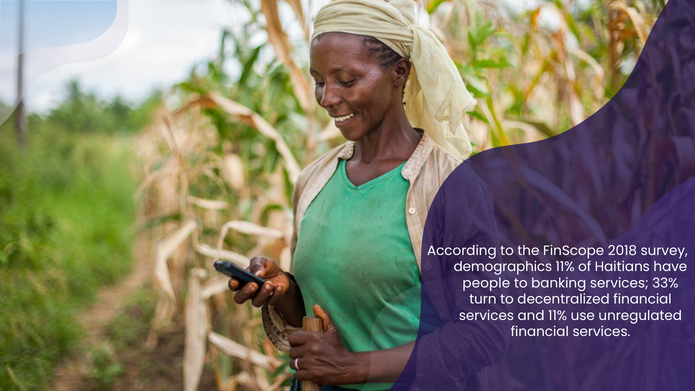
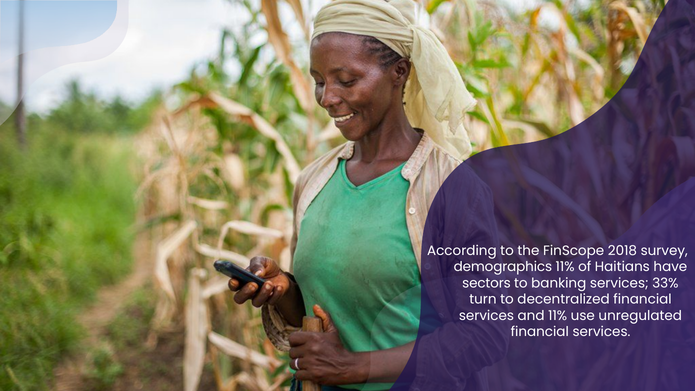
people: people -> sectors (486, 283)
